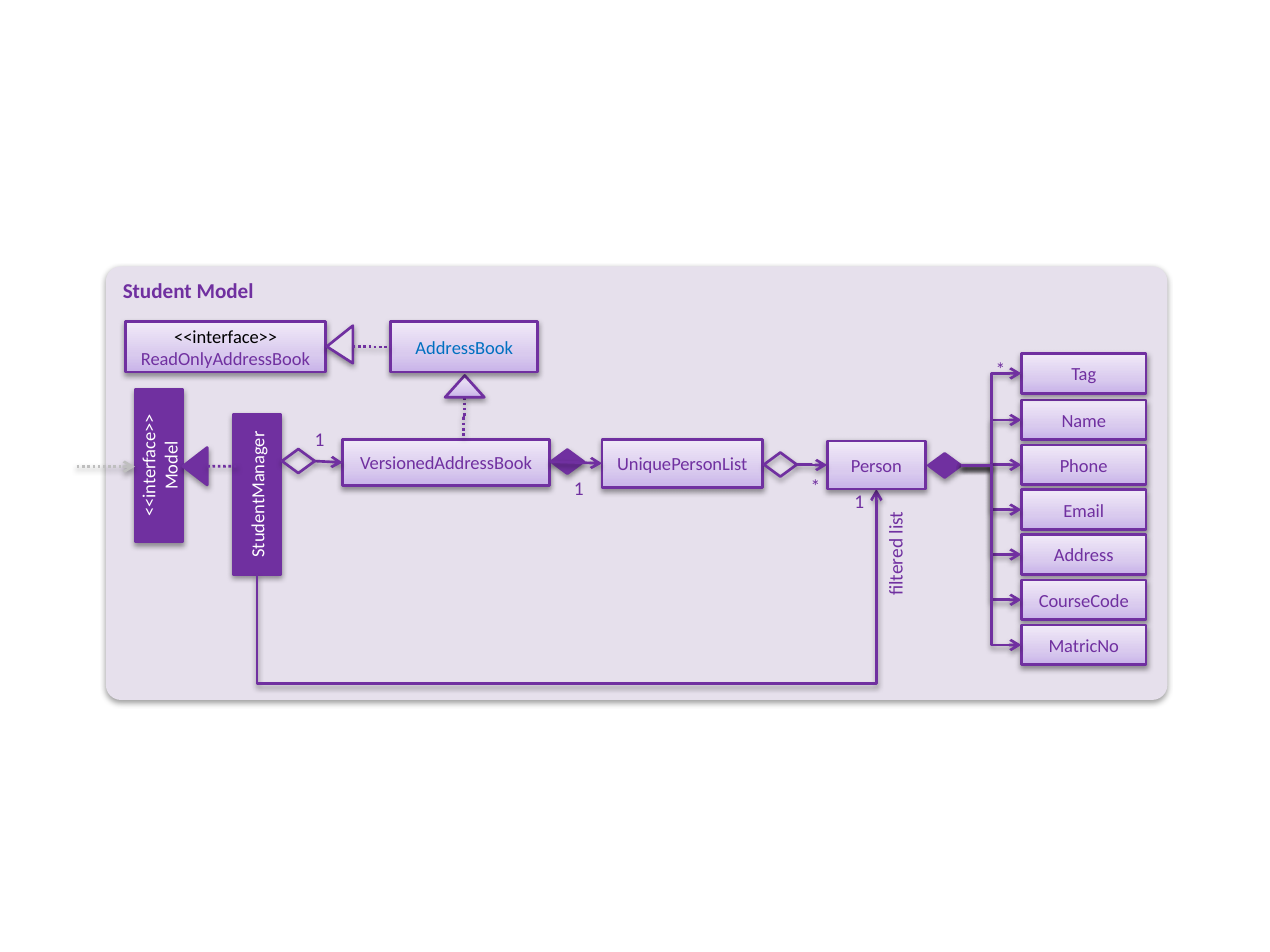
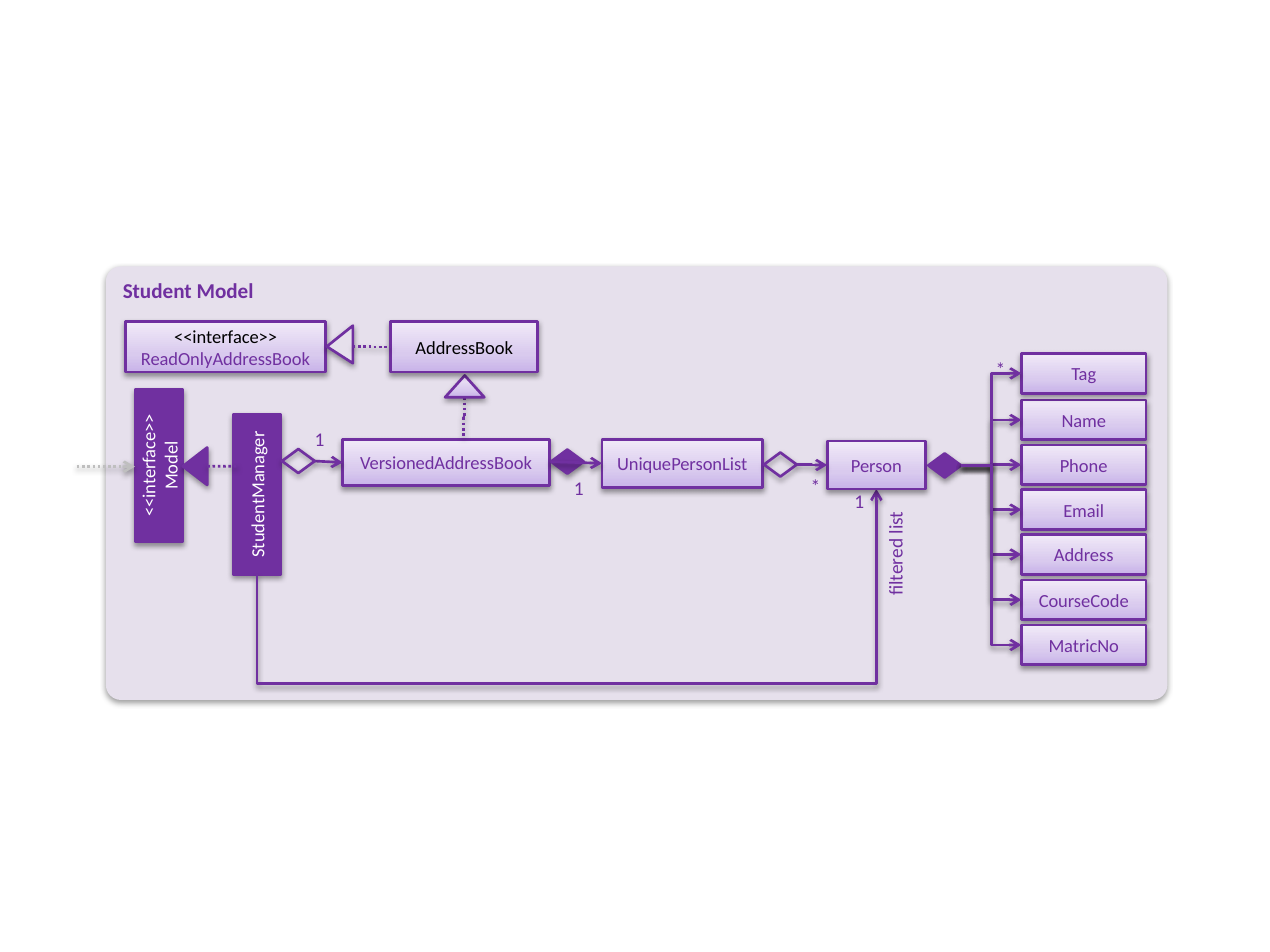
AddressBook colour: blue -> black (464, 348)
